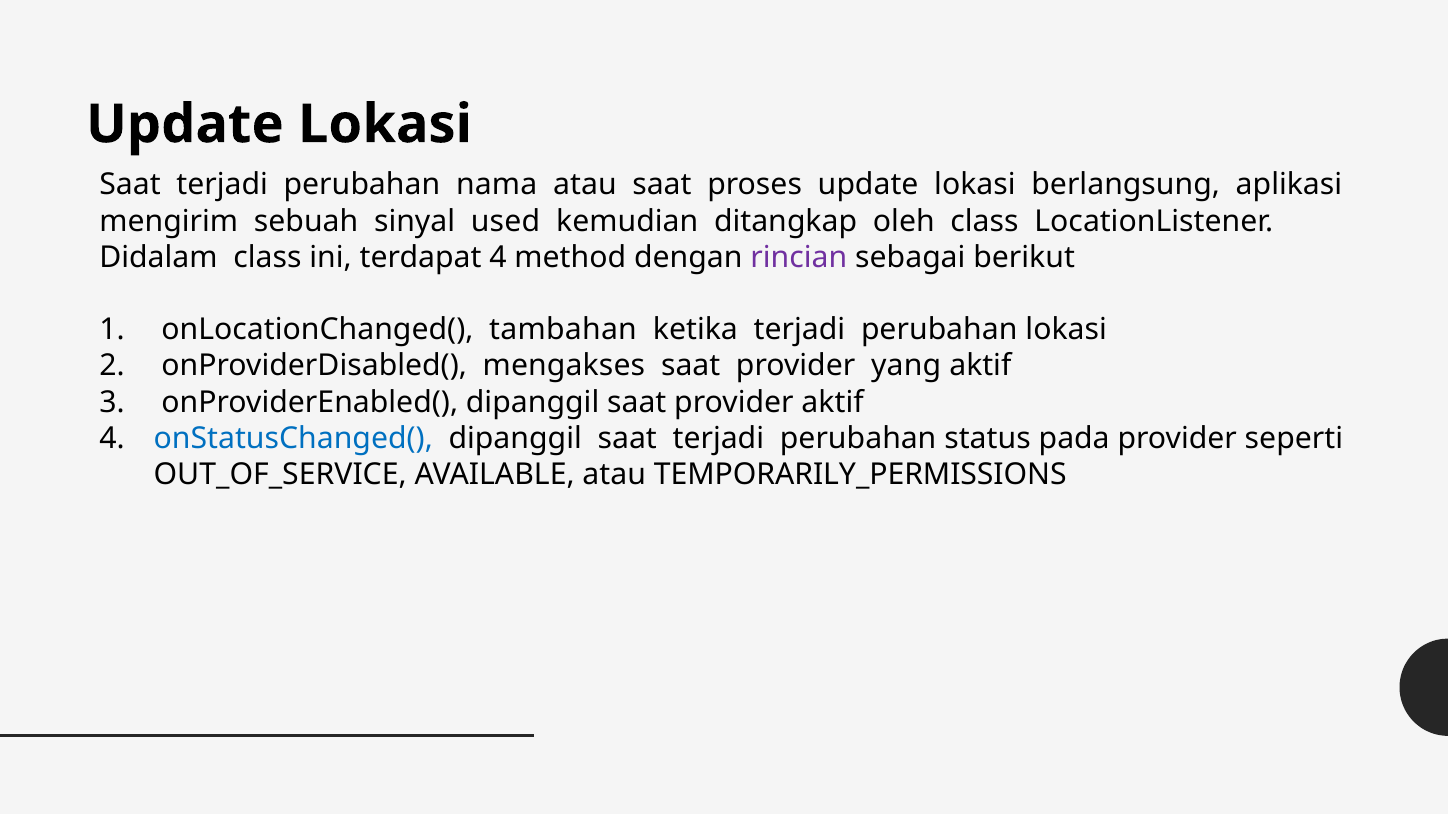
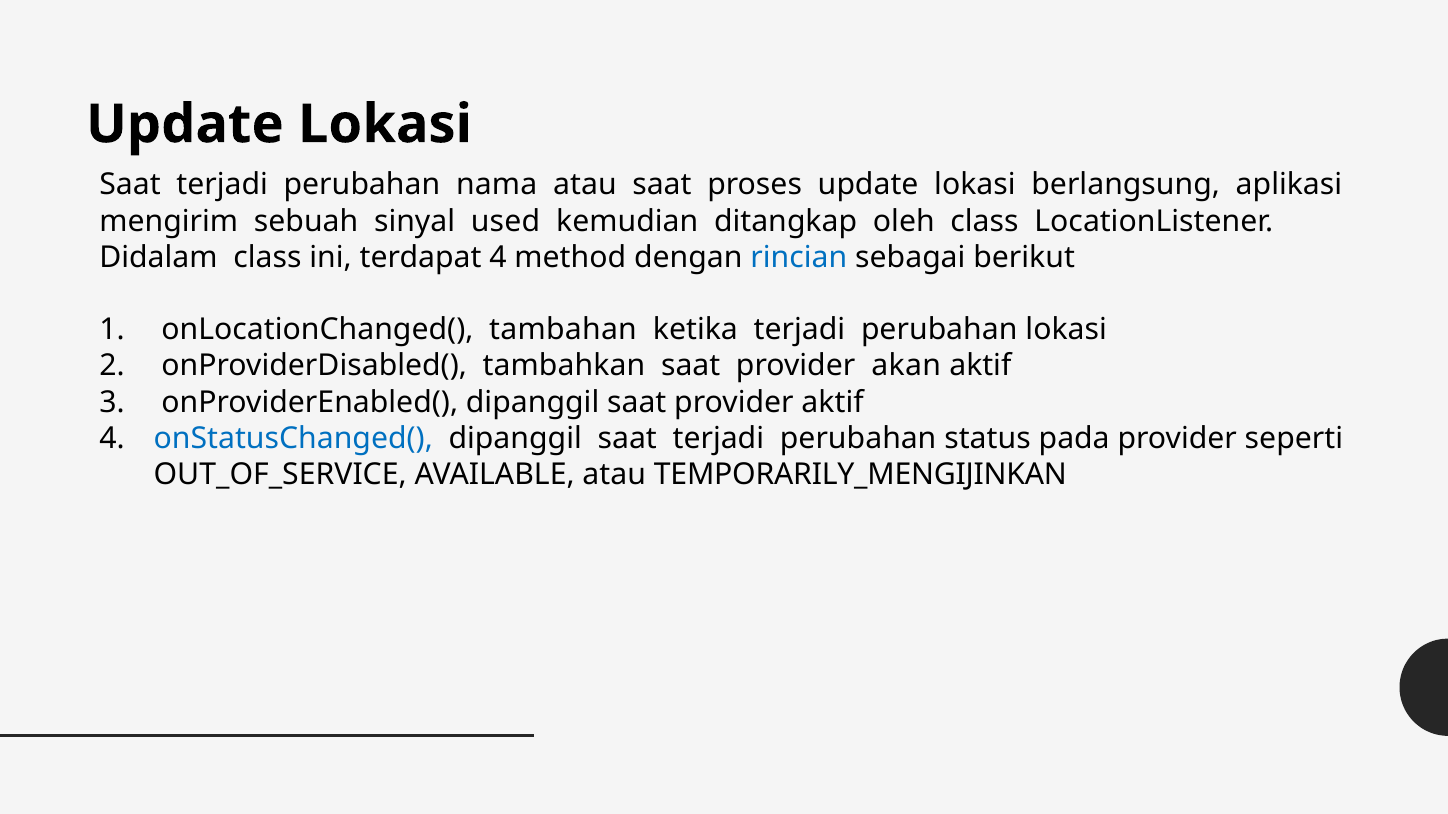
rincian colour: purple -> blue (799, 258)
mengakses: mengakses -> tambahkan (564, 366)
yang: yang -> akan (906, 366)
TEMPORARILY_PERMISSIONS: TEMPORARILY_PERMISSIONS -> TEMPORARILY_MENGIJINKAN (860, 475)
